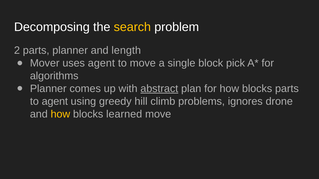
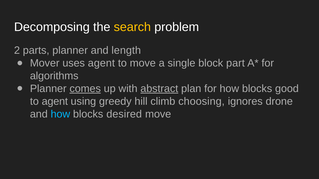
pick: pick -> part (235, 63)
comes underline: none -> present (85, 89)
blocks parts: parts -> good (287, 89)
problems: problems -> choosing (202, 102)
how colour: yellow -> light blue (60, 114)
learned: learned -> desired (124, 114)
